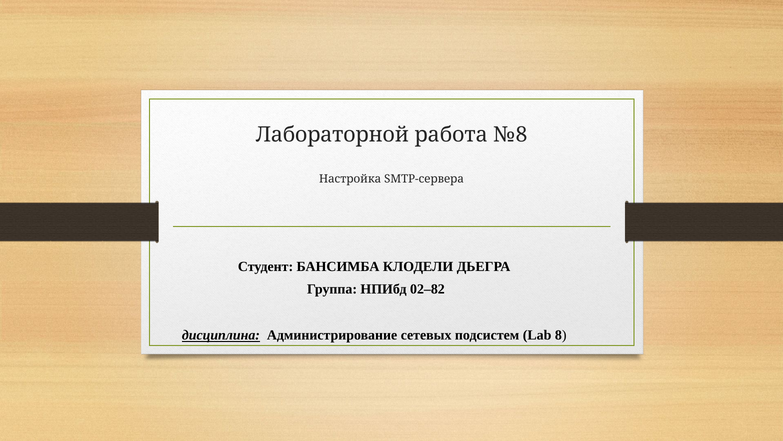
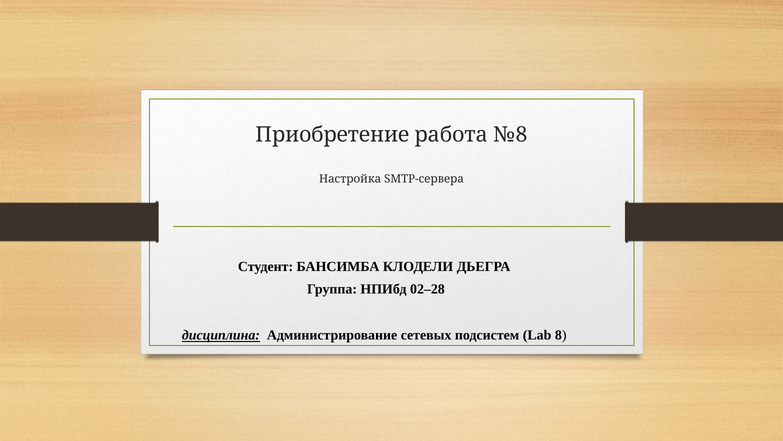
Лабораторной: Лабораторной -> Приобретение (332, 135)
02–82: 02–82 -> 02–28 (427, 289)
